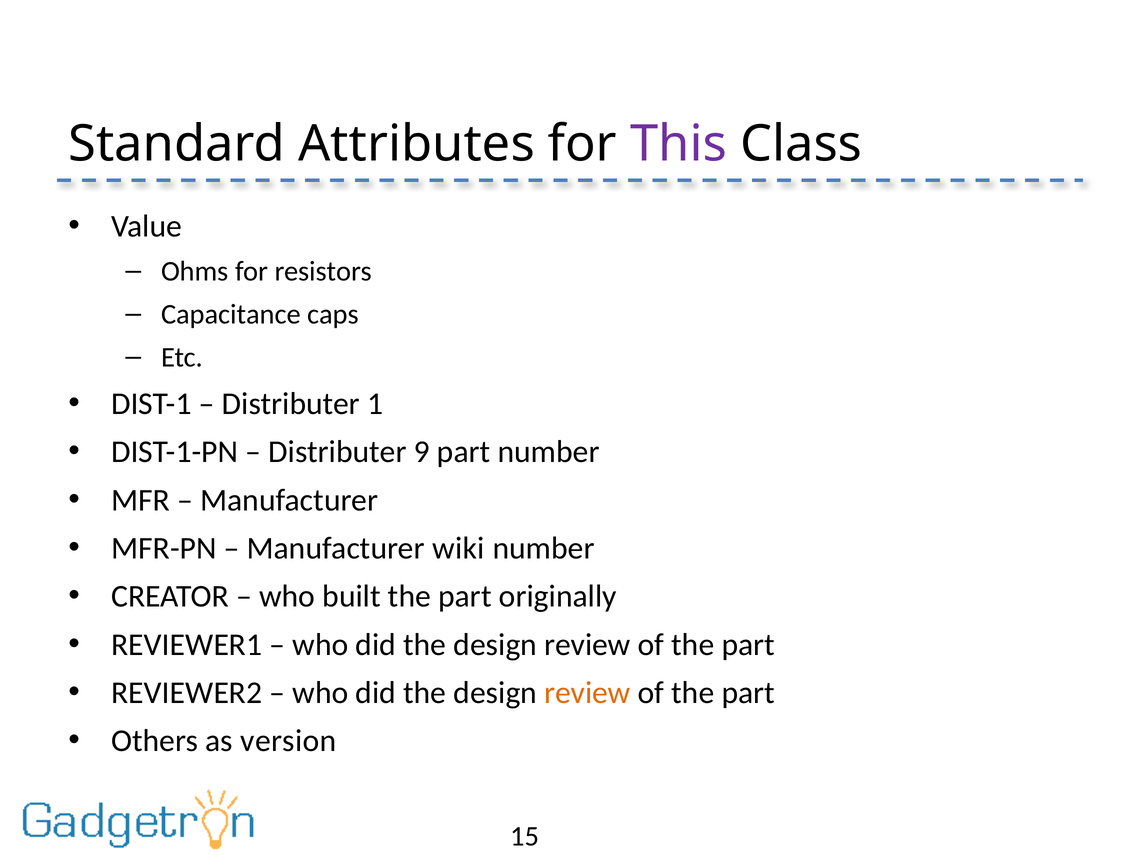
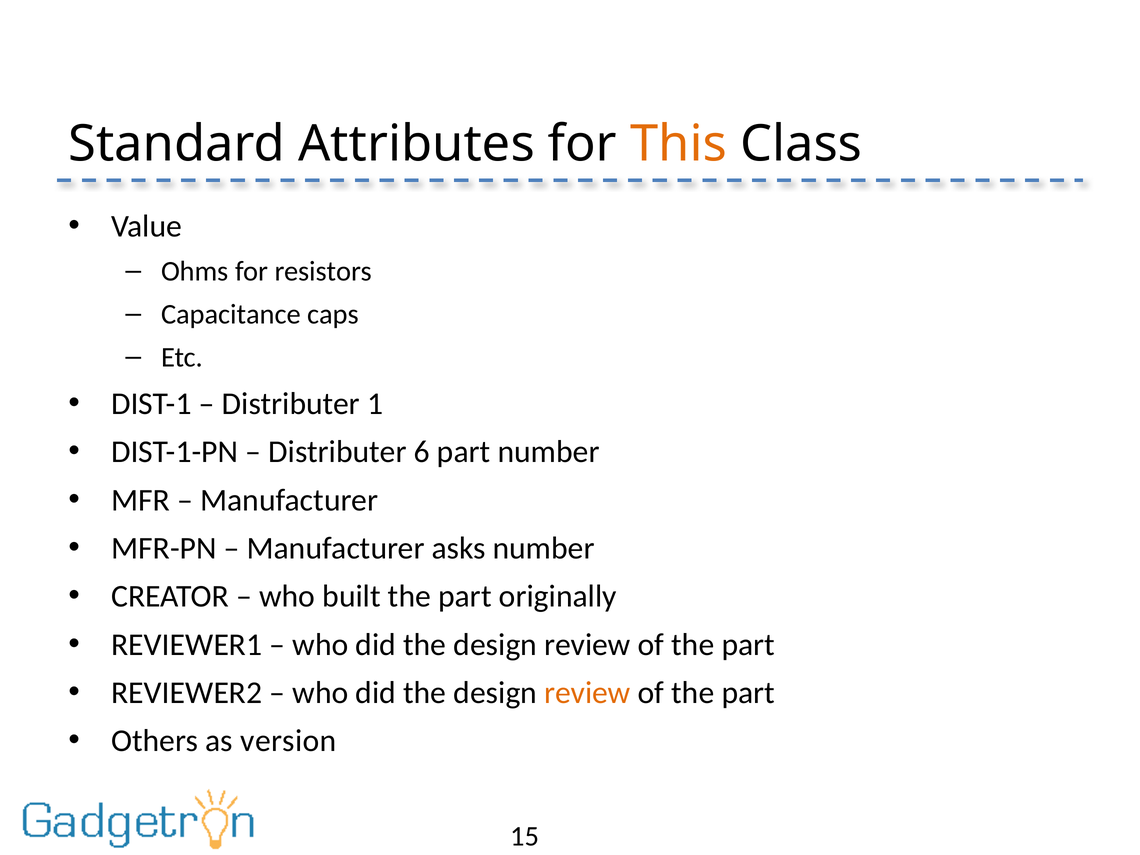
This colour: purple -> orange (679, 144)
9: 9 -> 6 (422, 452)
wiki: wiki -> asks (459, 548)
